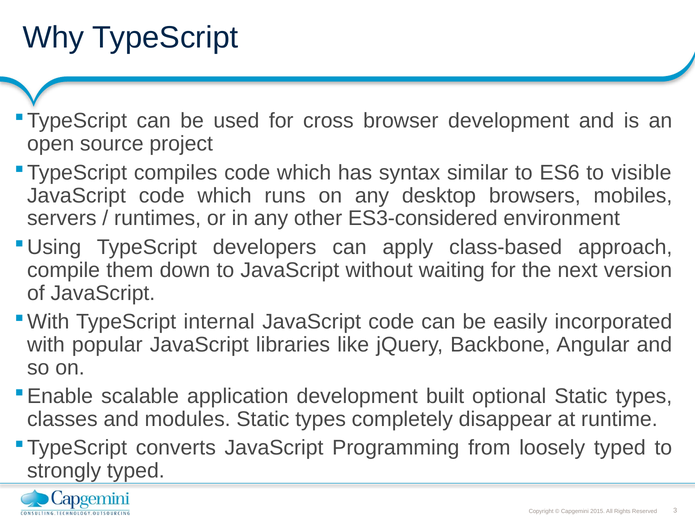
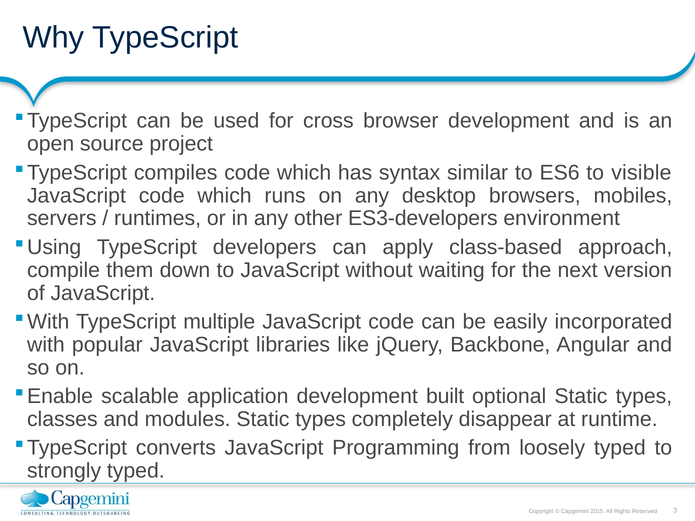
ES3-considered: ES3-considered -> ES3-developers (423, 219)
internal: internal -> multiple (219, 322)
